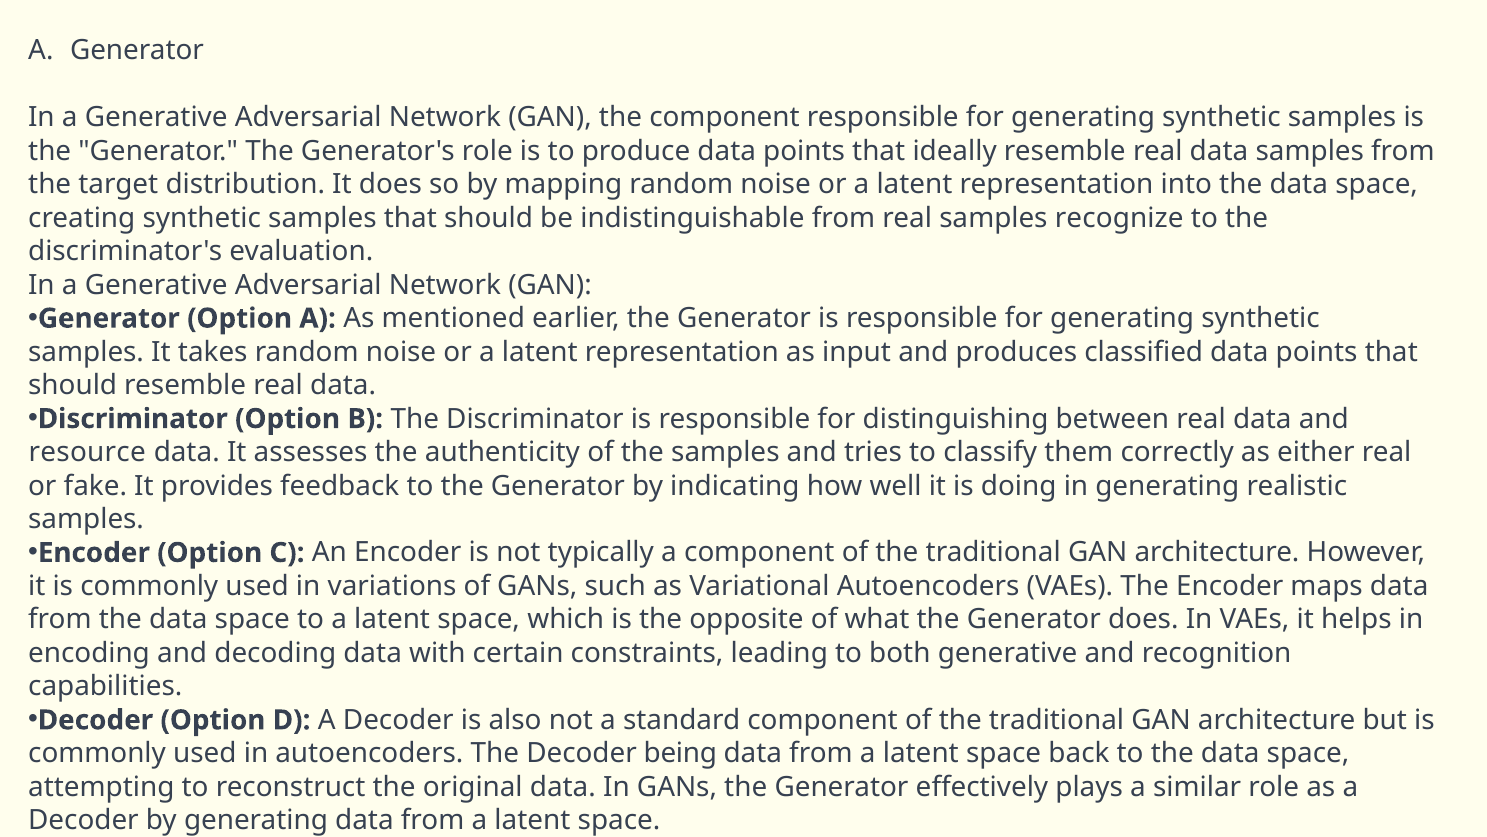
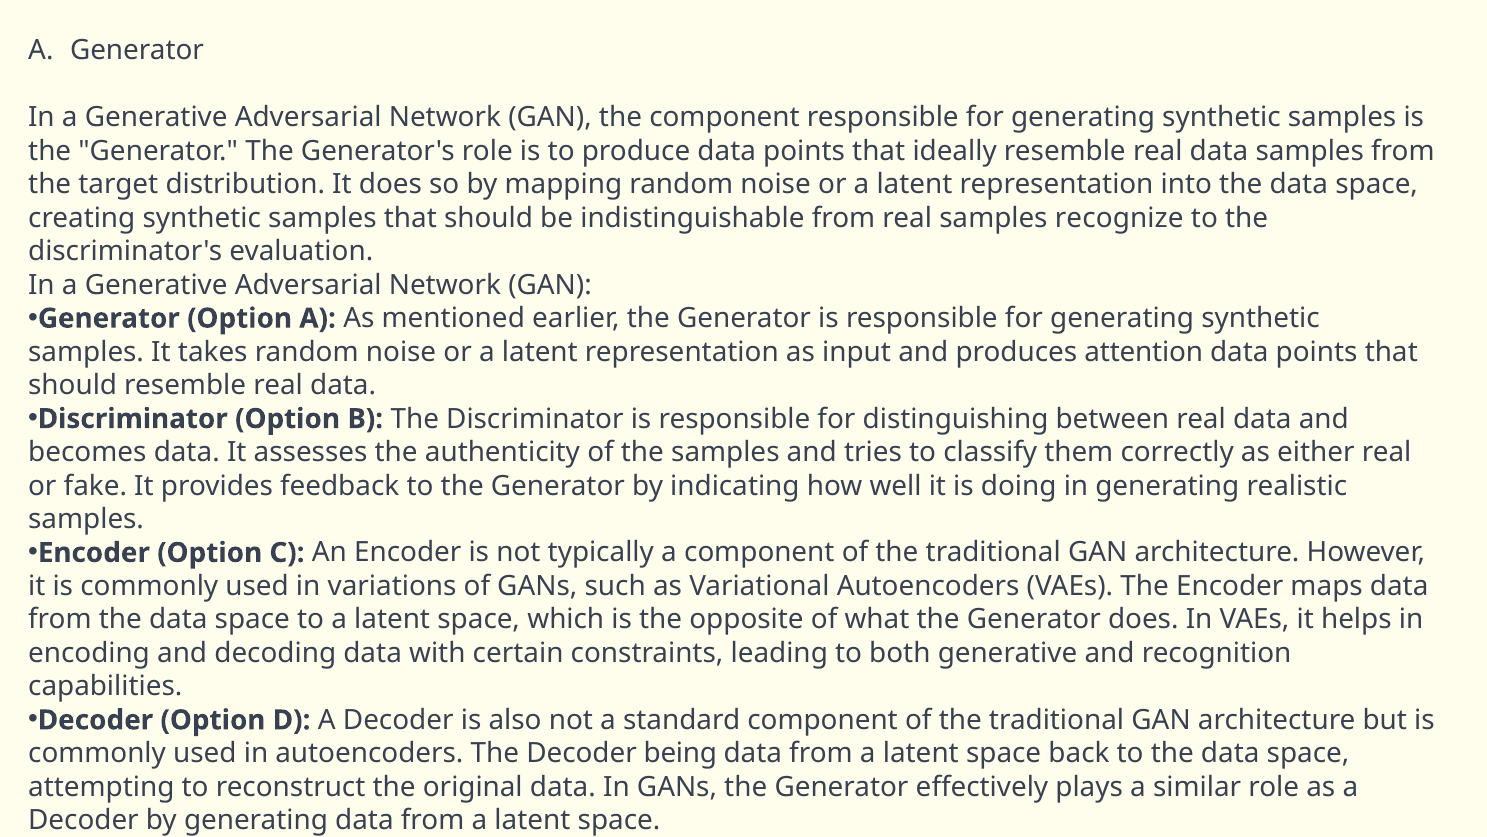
classified: classified -> attention (1144, 352)
resource: resource -> becomes (87, 452)
